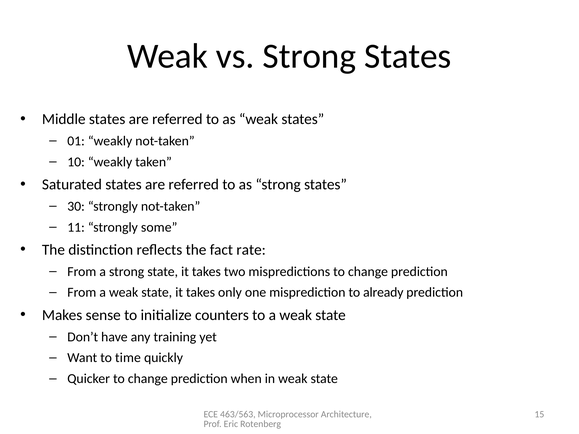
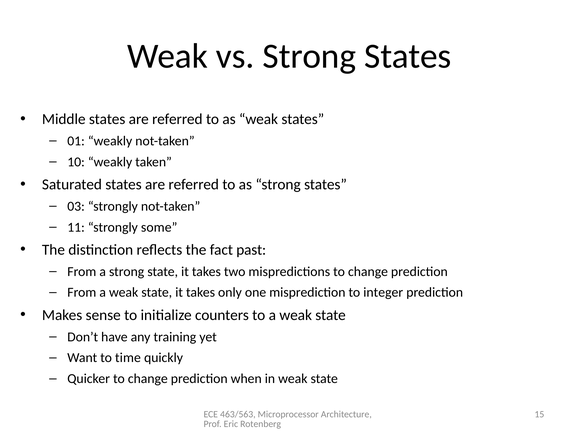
30: 30 -> 03 (76, 206)
rate: rate -> past (251, 250)
already: already -> integer (383, 293)
